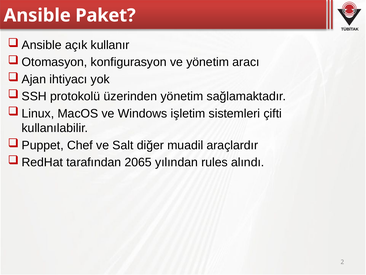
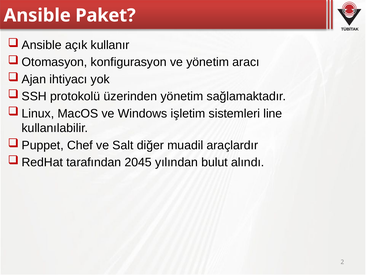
çifti: çifti -> line (273, 113)
2065: 2065 -> 2045 (138, 162)
rules: rules -> bulut (214, 162)
